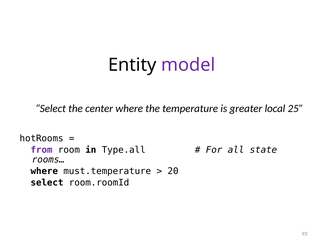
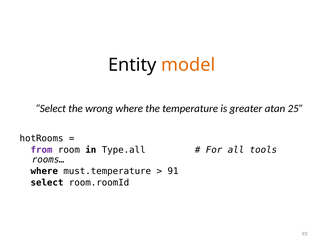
model colour: purple -> orange (188, 65)
center: center -> wrong (99, 109)
local: local -> atan (275, 109)
state: state -> tools (263, 150)
20: 20 -> 91 (173, 171)
